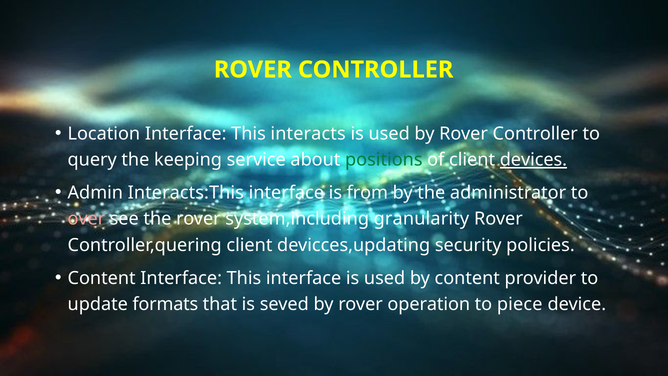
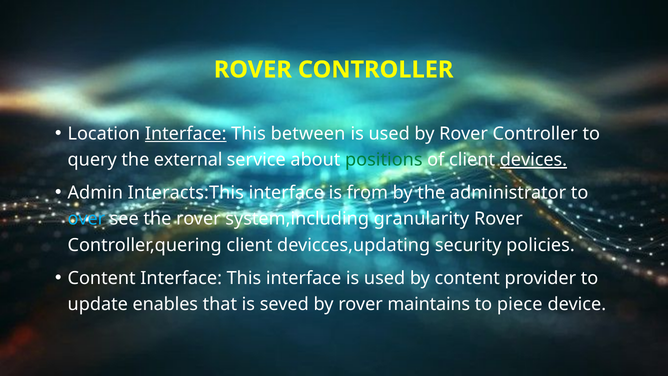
Interface underline: none -> present (186, 134)
interacts: interacts -> between (308, 134)
keeping: keeping -> external (188, 160)
over colour: pink -> light blue (86, 219)
formats: formats -> enables (165, 304)
operation: operation -> maintains (429, 304)
